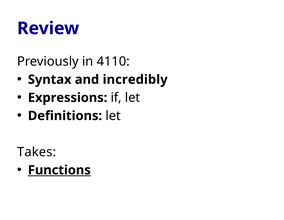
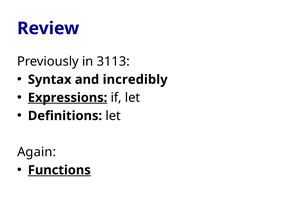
4110: 4110 -> 3113 (113, 61)
Expressions underline: none -> present (68, 97)
Takes: Takes -> Again (37, 152)
